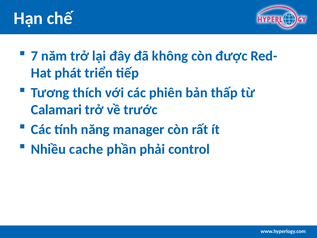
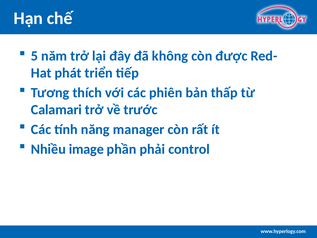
7: 7 -> 5 (34, 56)
cache: cache -> image (86, 149)
